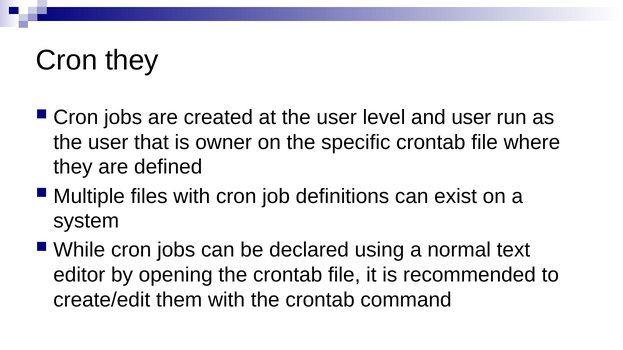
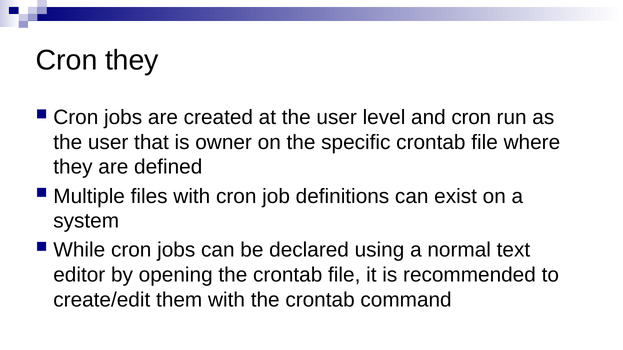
and user: user -> cron (471, 117)
